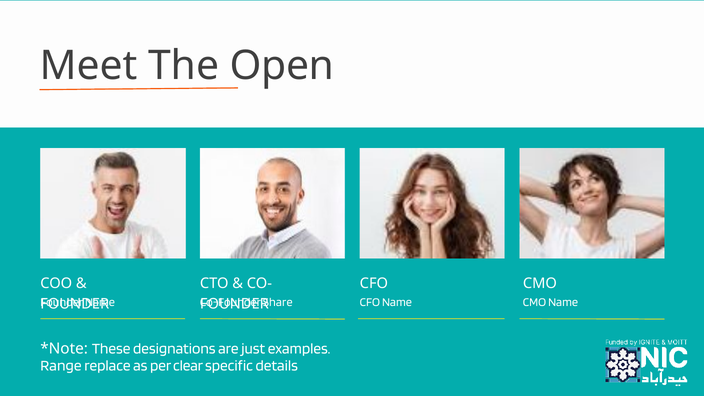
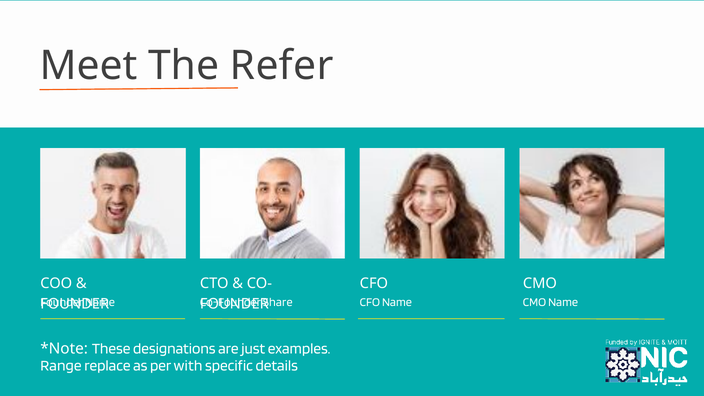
Open: Open -> Refer (282, 66)
clear: clear -> with (188, 366)
